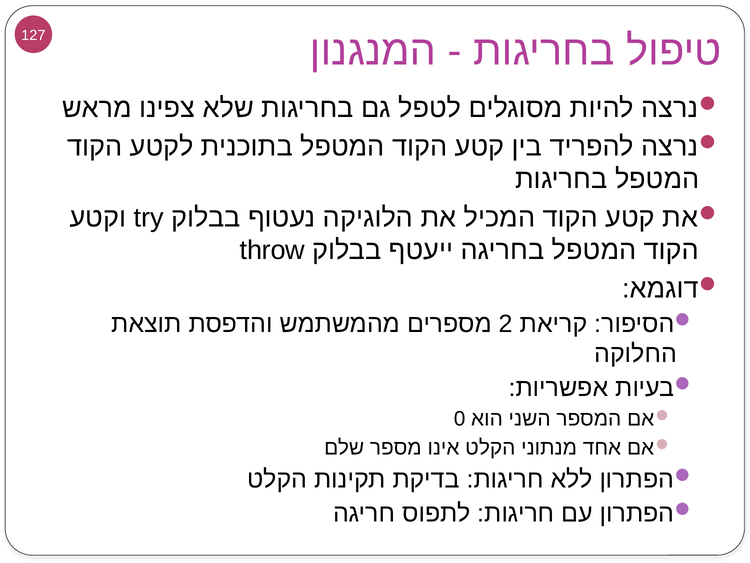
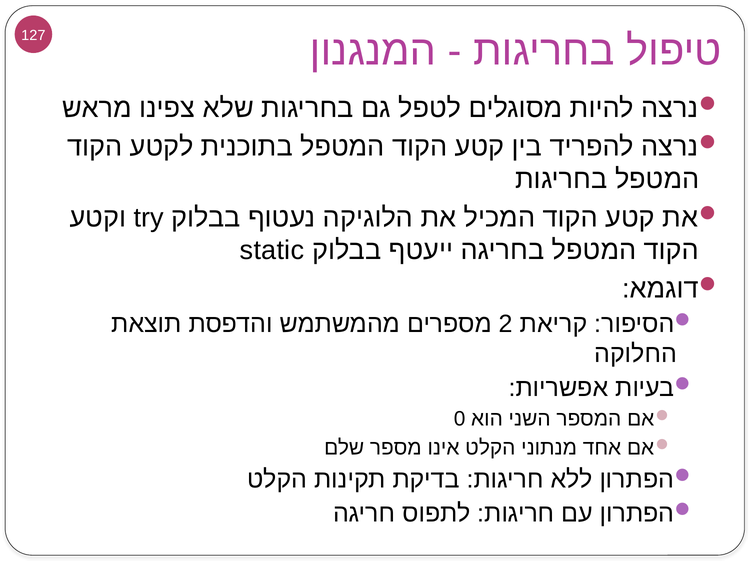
throw: throw -> static (272, 250)
